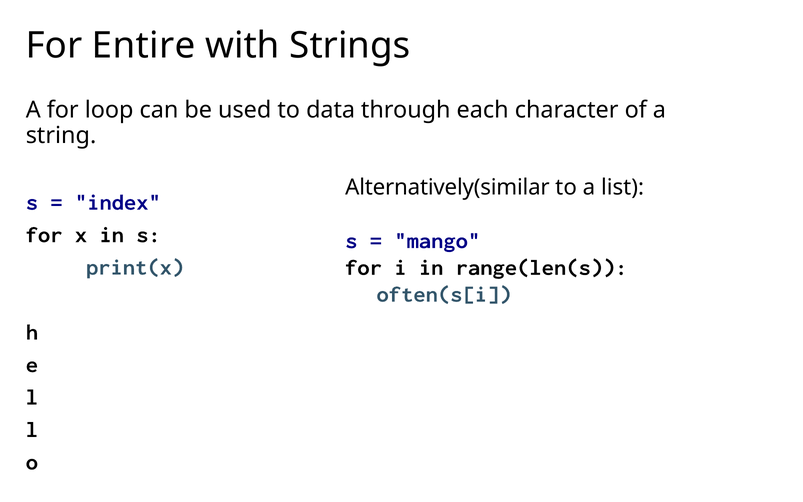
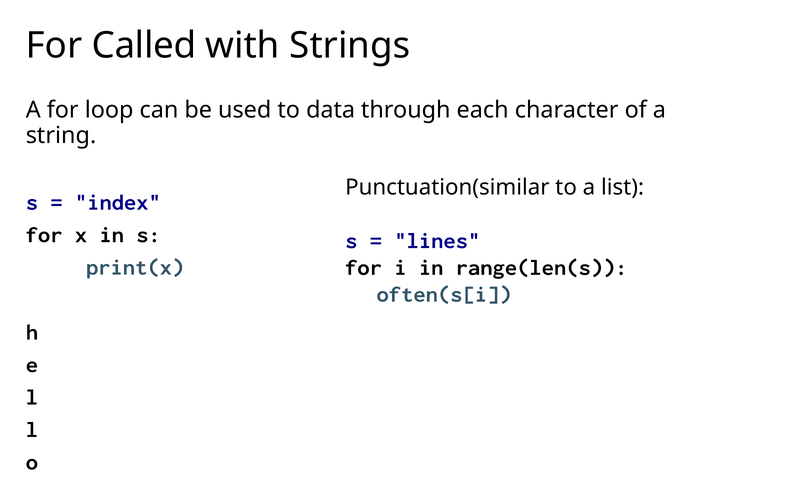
Entire: Entire -> Called (144, 46)
Alternatively(similar: Alternatively(similar -> Punctuation(similar (447, 187)
mango: mango -> lines (437, 241)
